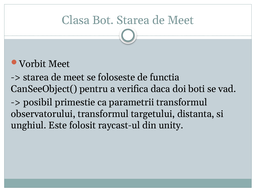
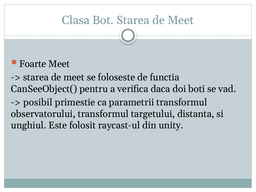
Vorbit: Vorbit -> Foarte (33, 64)
